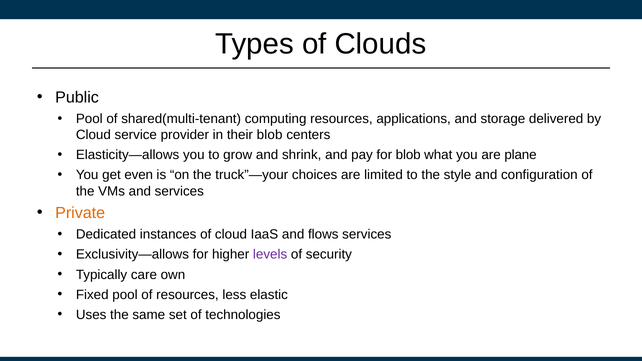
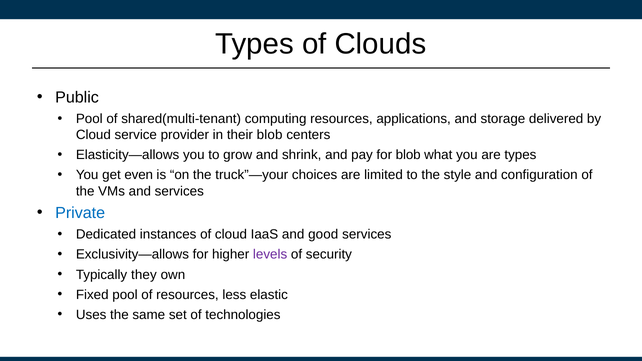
are plane: plane -> types (520, 155)
Private colour: orange -> blue (80, 213)
flows: flows -> good (323, 235)
care: care -> they (144, 275)
